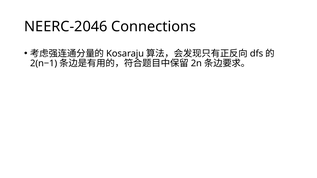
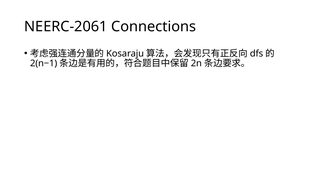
NEERC-2046: NEERC-2046 -> NEERC-2061 (66, 27)
